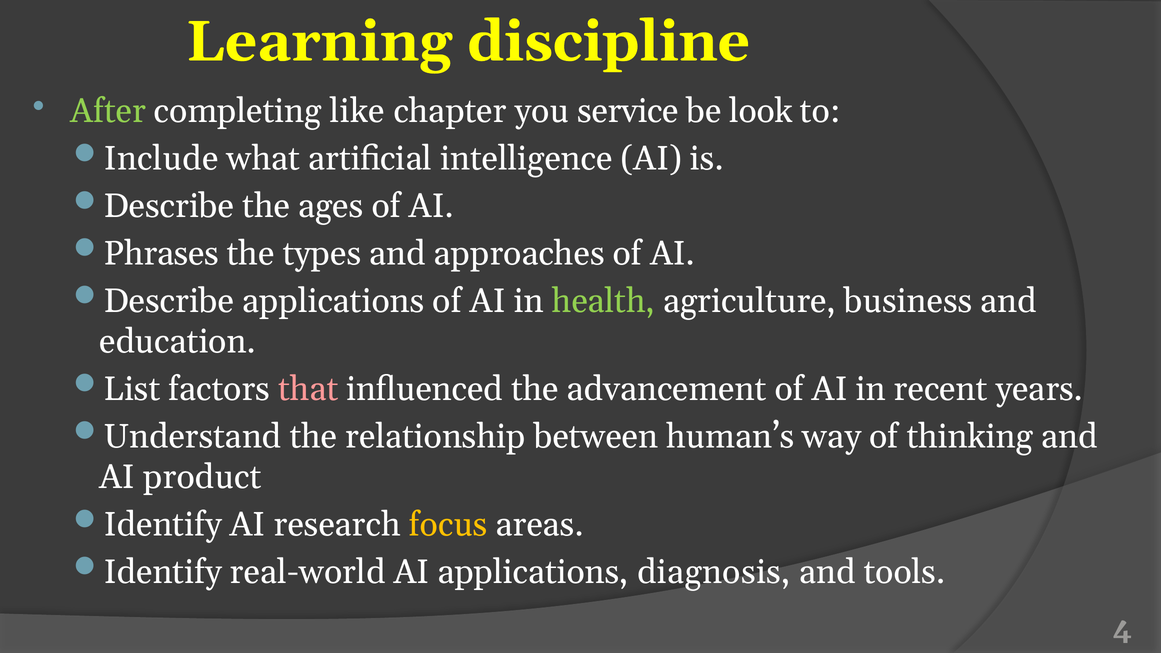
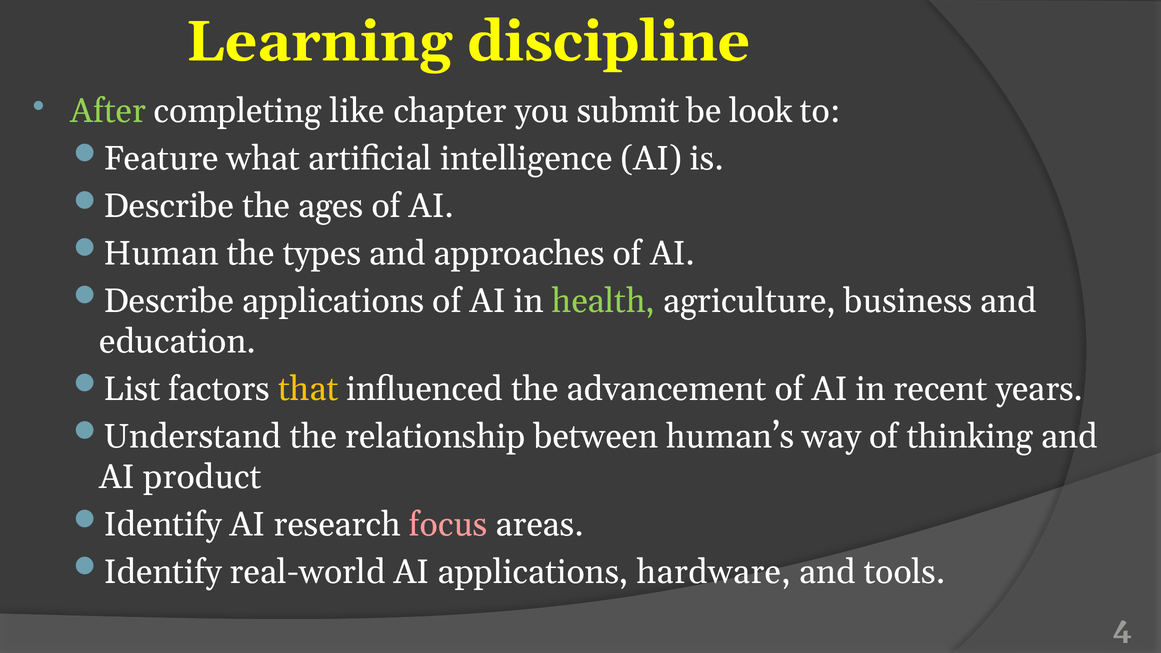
service: service -> submit (628, 111)
Include: Include -> Feature (161, 159)
Phrases: Phrases -> Human (161, 254)
that colour: pink -> yellow (308, 389)
focus colour: yellow -> pink (448, 525)
diagnosis: diagnosis -> hardware (714, 572)
